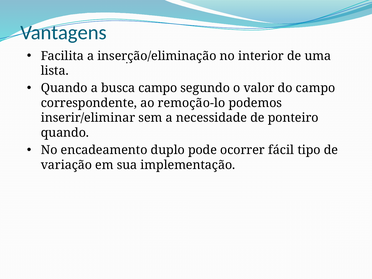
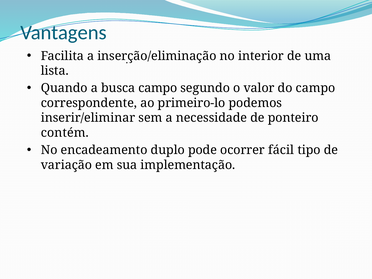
remoção-lo: remoção-lo -> primeiro-lo (191, 103)
quando: quando -> contém (65, 133)
